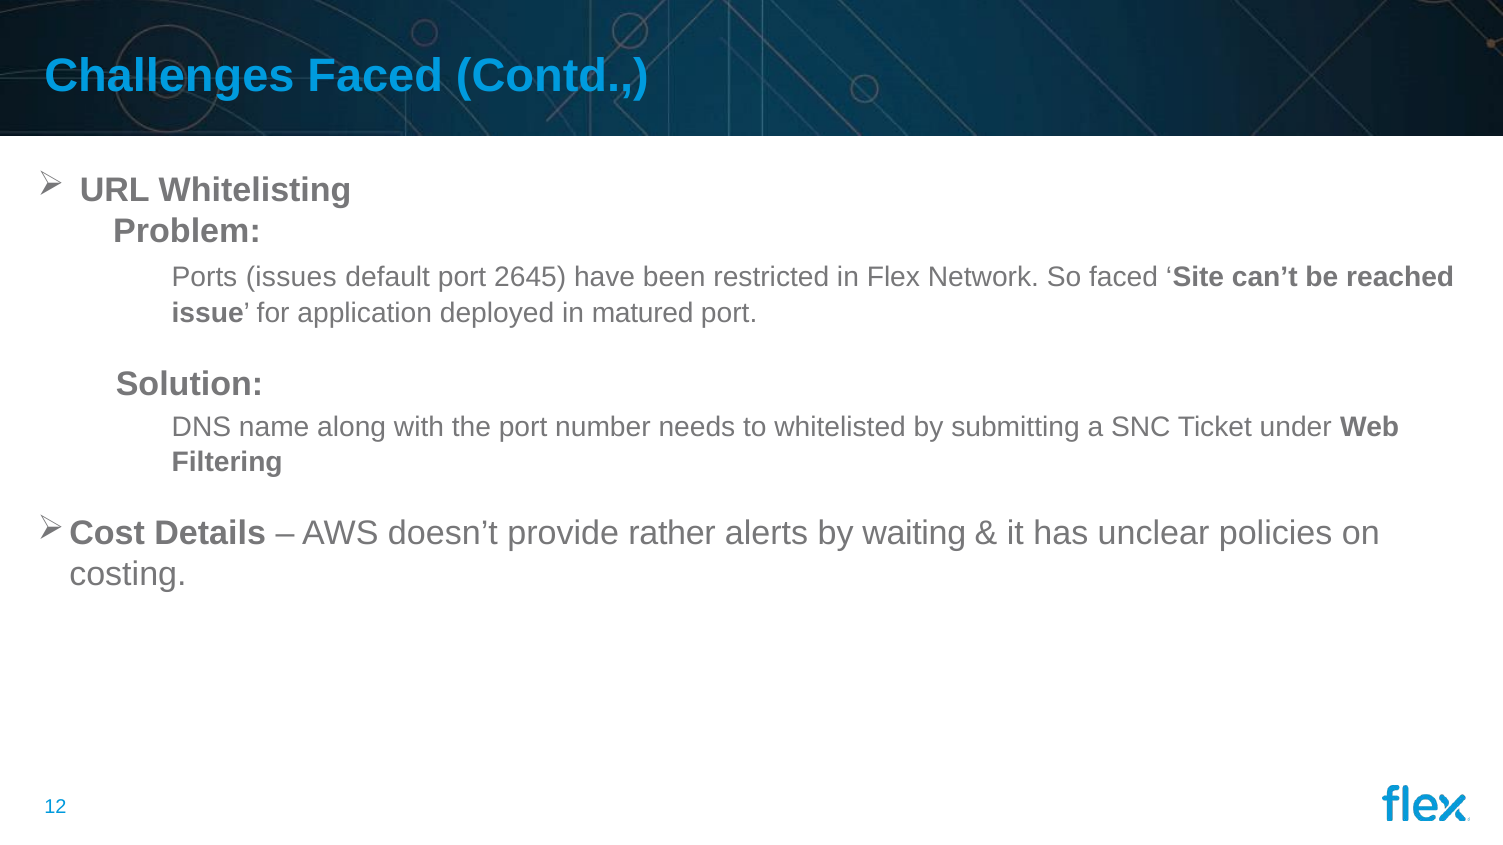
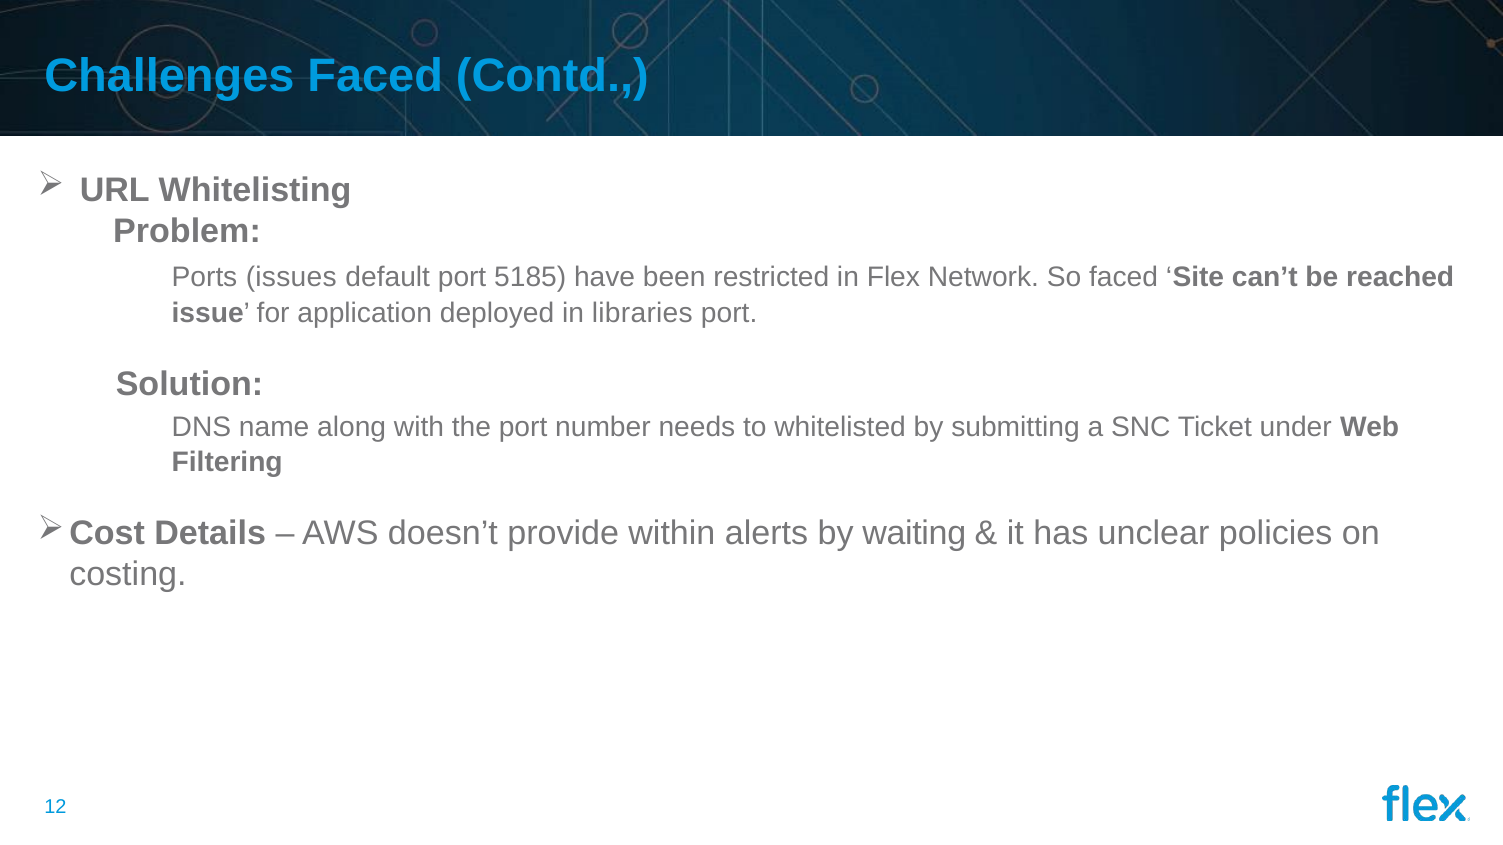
2645: 2645 -> 5185 (530, 277)
matured: matured -> libraries (642, 313)
rather: rather -> within (672, 534)
